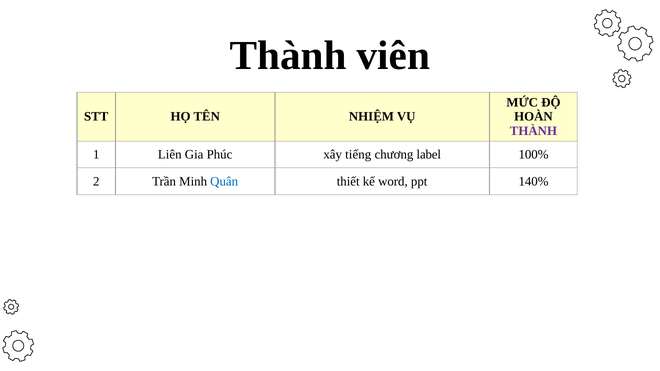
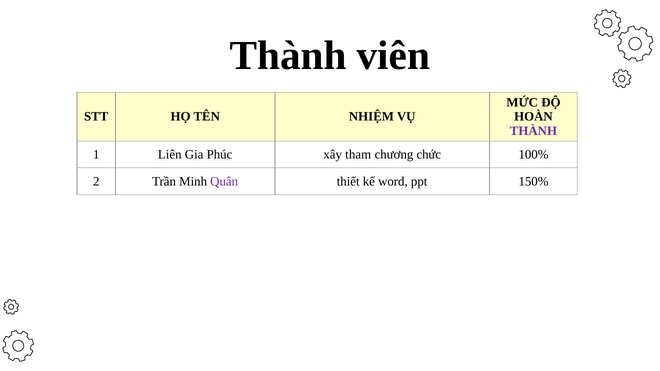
tiếng: tiếng -> tham (358, 155)
label: label -> chức (429, 155)
Quân colour: blue -> purple (224, 182)
140%: 140% -> 150% (533, 182)
